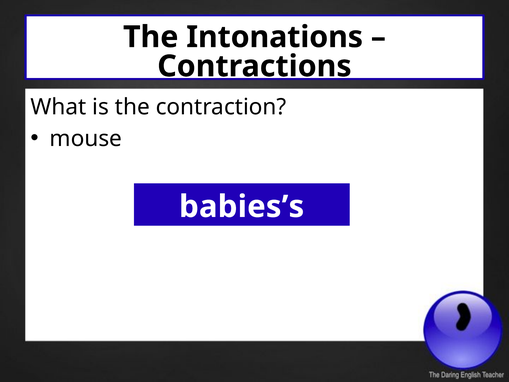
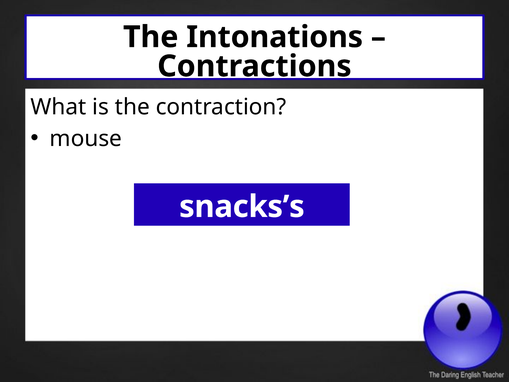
babies’s: babies’s -> snacks’s (242, 207)
